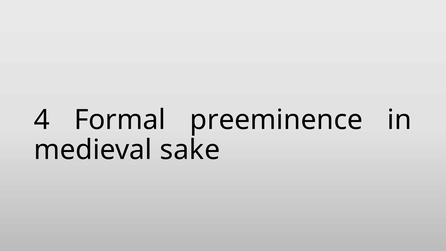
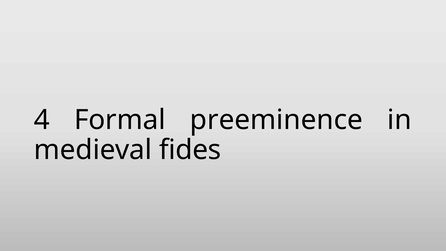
sake: sake -> fides (190, 150)
